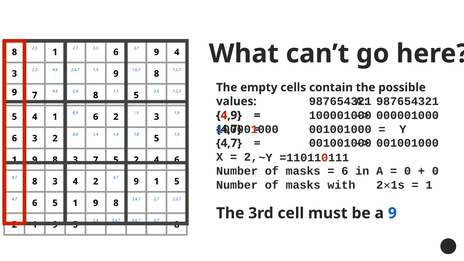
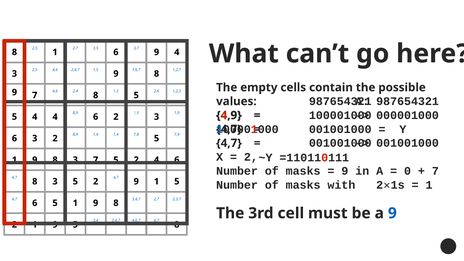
4 1: 1 -> 4 (55, 117)
6: 6 -> 9 (345, 171)
0: 0 -> 7 (435, 171)
3 4: 4 -> 5 (75, 181)
